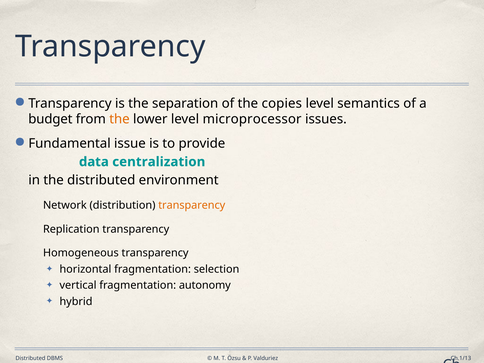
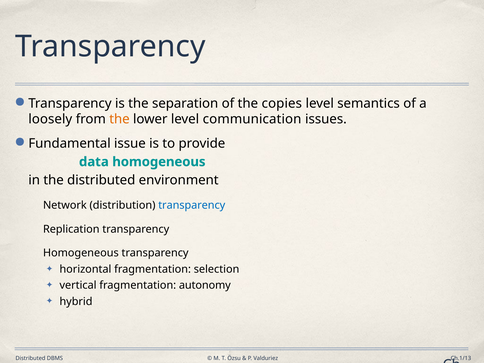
budget: budget -> loosely (50, 119)
microprocessor: microprocessor -> communication (252, 119)
data centralization: centralization -> homogeneous (159, 162)
transparency colour: orange -> blue (192, 205)
